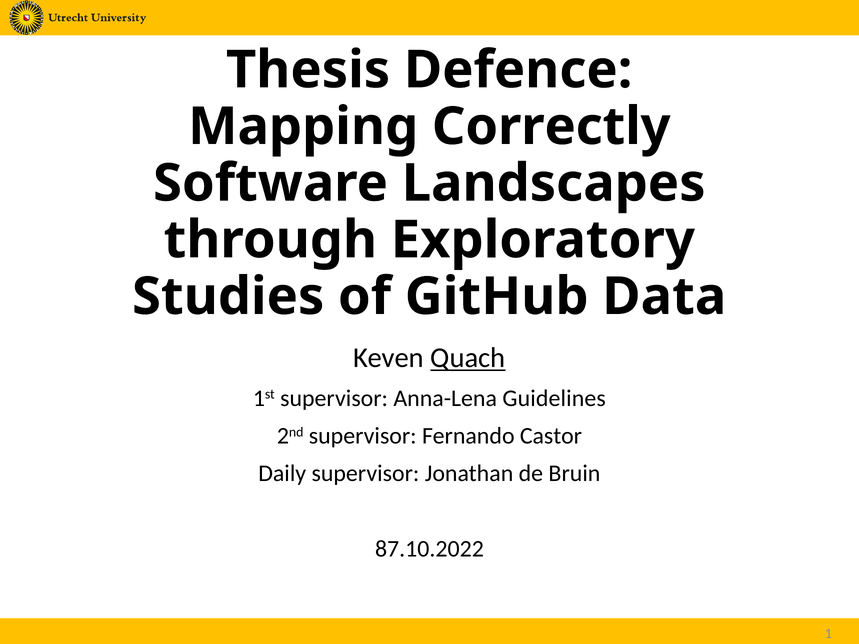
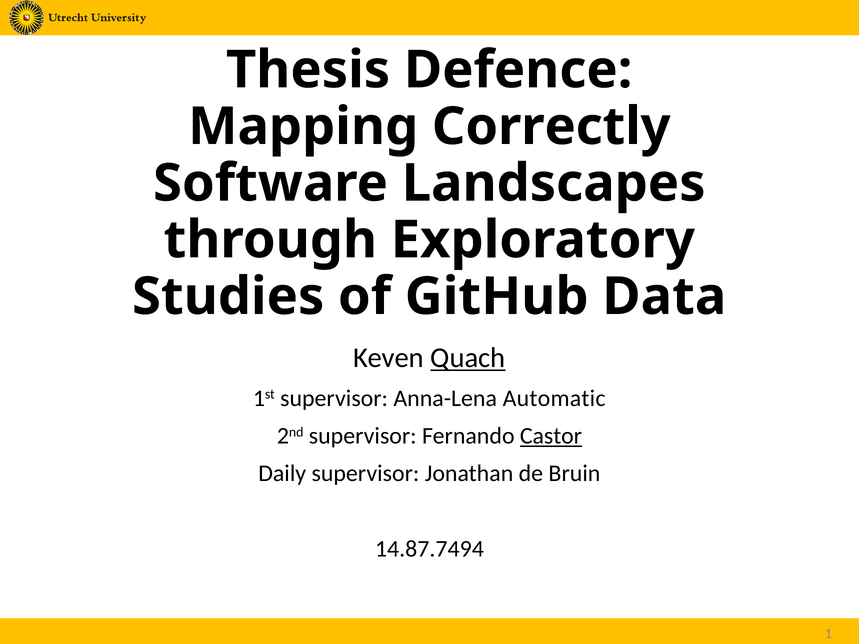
Guidelines: Guidelines -> Automatic (554, 398)
Castor underline: none -> present (551, 436)
87.10.2022: 87.10.2022 -> 14.87.7494 (429, 549)
